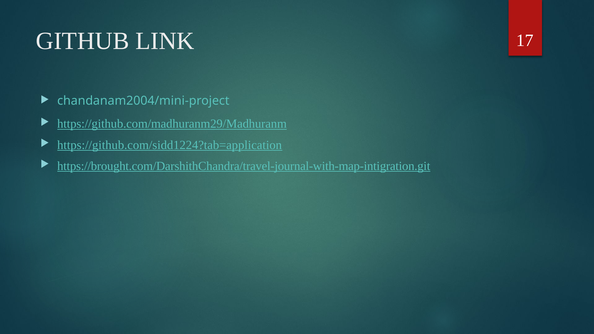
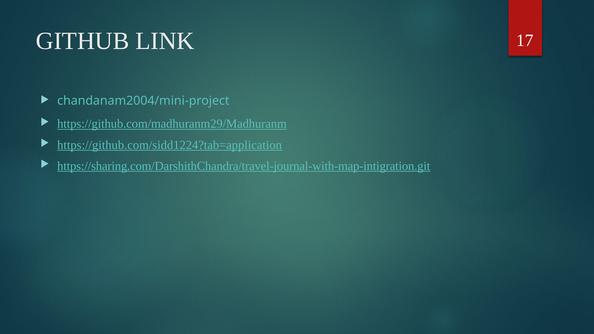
https://brought.com/DarshithChandra/travel-journal-with-map-intigration.git: https://brought.com/DarshithChandra/travel-journal-with-map-intigration.git -> https://sharing.com/DarshithChandra/travel-journal-with-map-intigration.git (244, 166)
